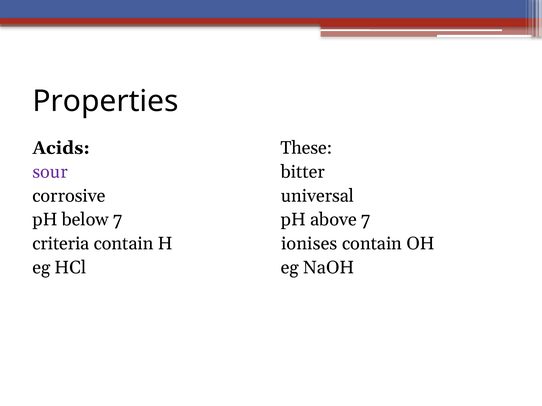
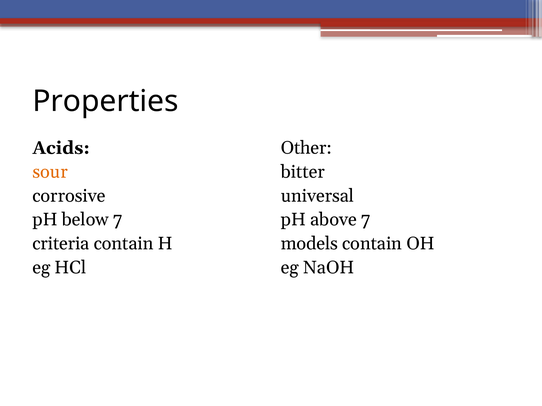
These: These -> Other (306, 148)
sour colour: purple -> orange (50, 172)
ionises: ionises -> models (309, 244)
